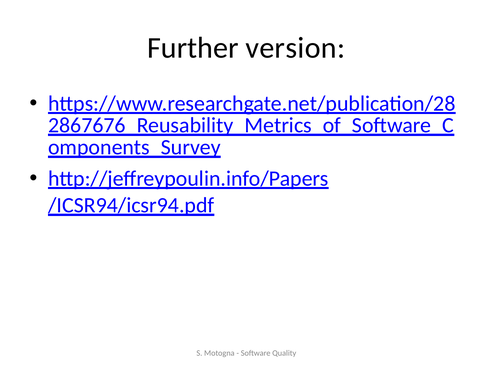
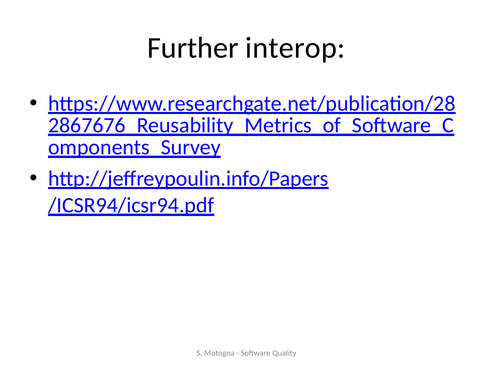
version: version -> interop (295, 48)
